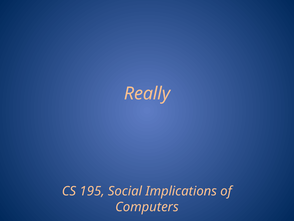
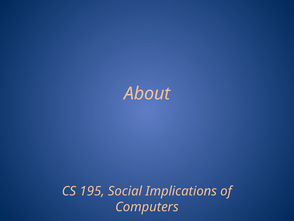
Really: Really -> About (147, 93)
